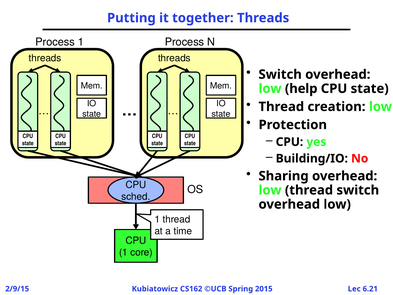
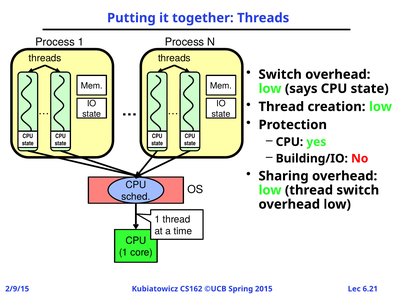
help: help -> says (301, 89)
